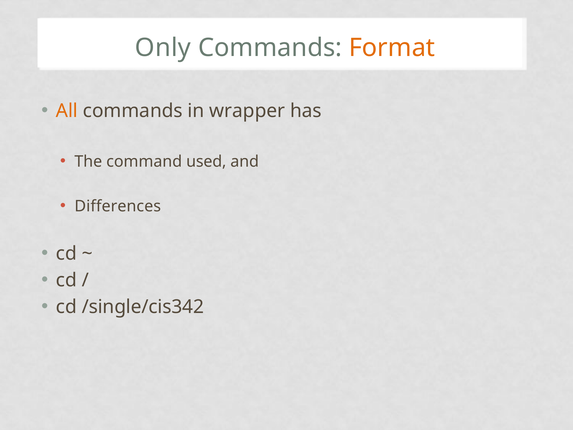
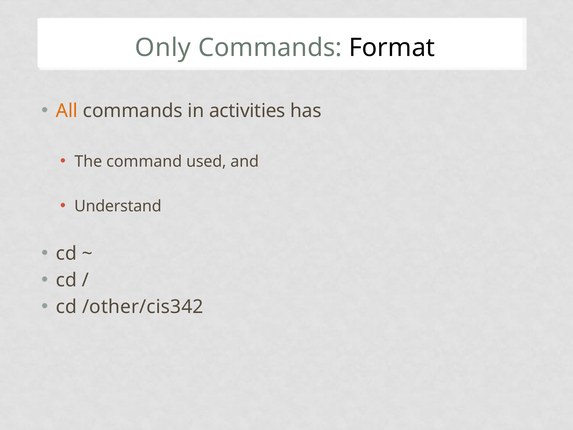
Format colour: orange -> black (392, 48)
wrapper: wrapper -> activities (247, 111)
Differences: Differences -> Understand (118, 206)
/single/cis342: /single/cis342 -> /other/cis342 (143, 307)
